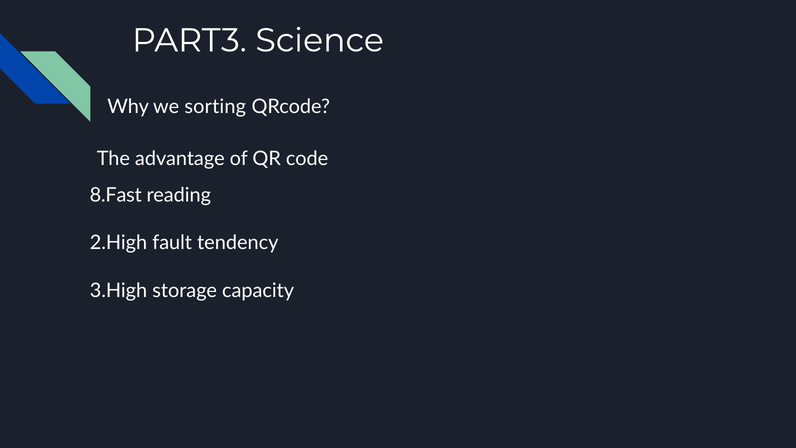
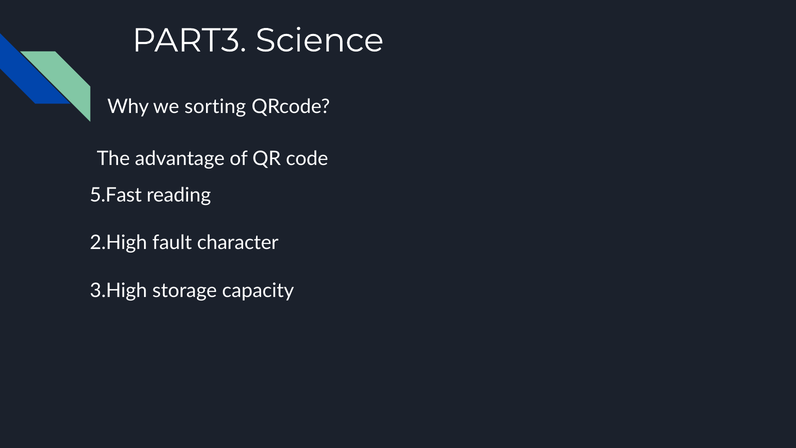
8.Fast: 8.Fast -> 5.Fast (116, 195)
tendency: tendency -> character (238, 243)
